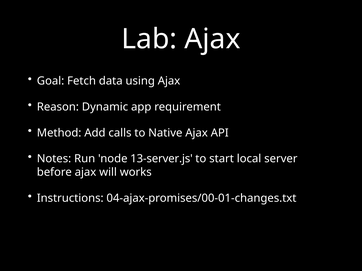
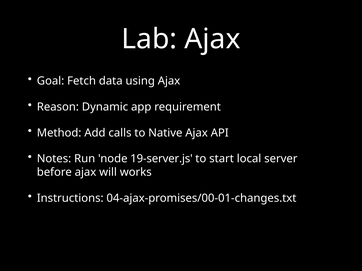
13-server.js: 13-server.js -> 19-server.js (161, 159)
